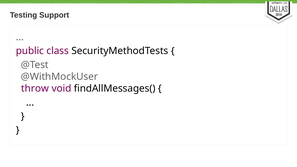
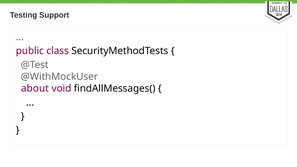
throw: throw -> about (35, 89)
